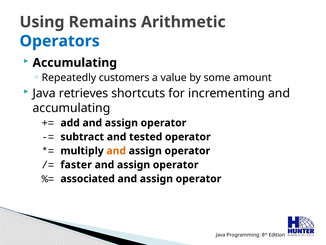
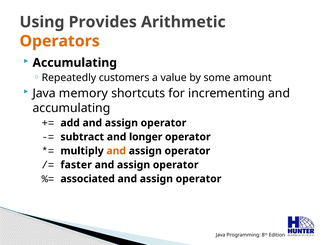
Remains: Remains -> Provides (103, 22)
Operators colour: blue -> orange (60, 41)
retrieves: retrieves -> memory (83, 93)
tested: tested -> longer (146, 137)
